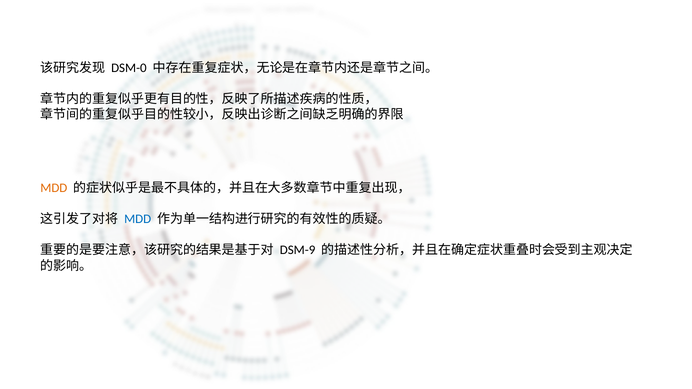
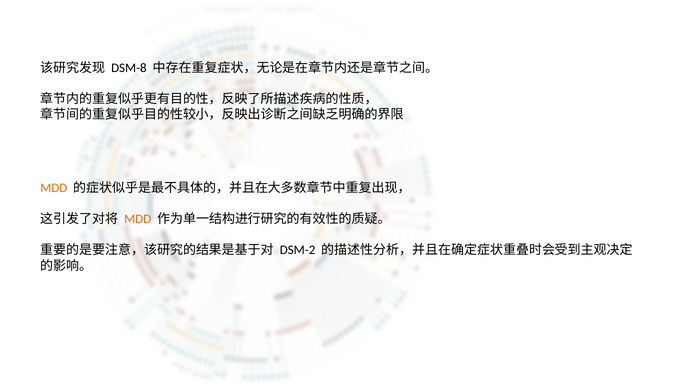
DSM-0: DSM-0 -> DSM-8 (129, 68)
MDD colour: blue -> orange (138, 219)
DSM-9: DSM-9 -> DSM-2 (298, 250)
